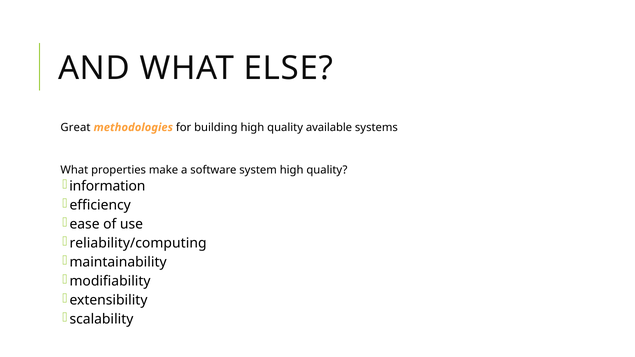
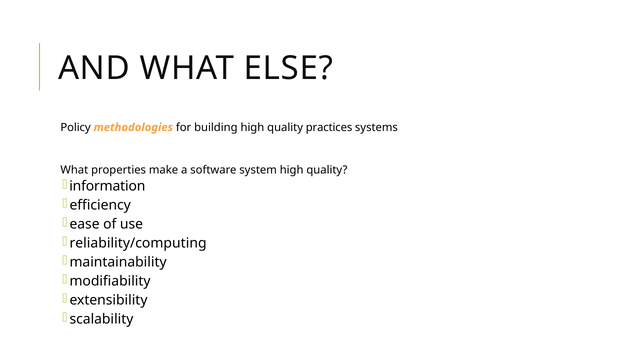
Great: Great -> Policy (76, 127)
available: available -> practices (329, 127)
